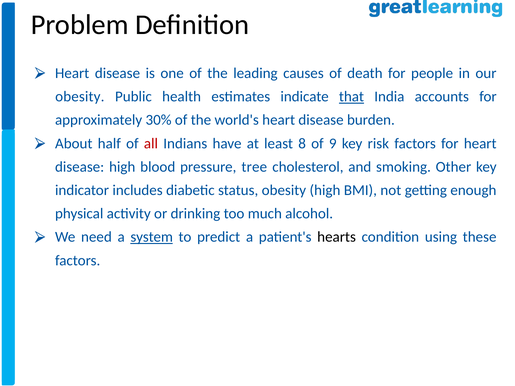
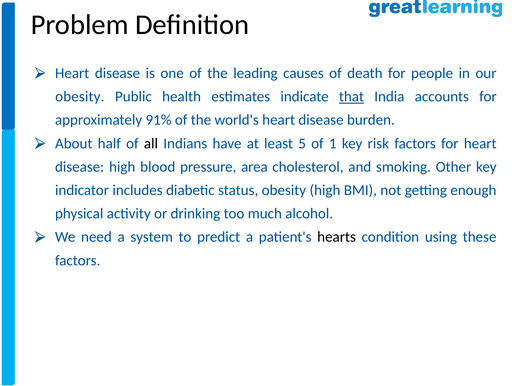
30%: 30% -> 91% (159, 120)
all colour: red -> black (151, 144)
8: 8 -> 5 (302, 144)
9: 9 -> 1 (333, 144)
tree: tree -> area (254, 167)
system underline: present -> none (152, 237)
